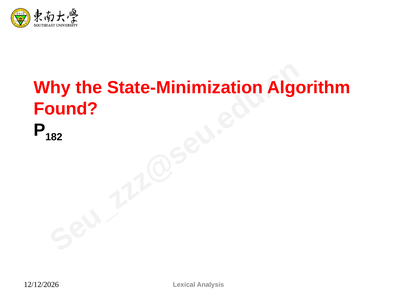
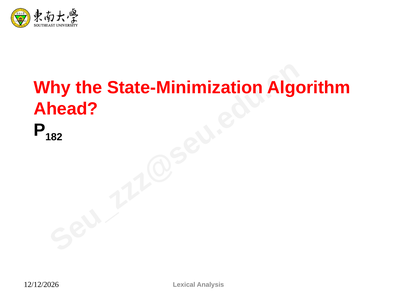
Found: Found -> Ahead (66, 109)
